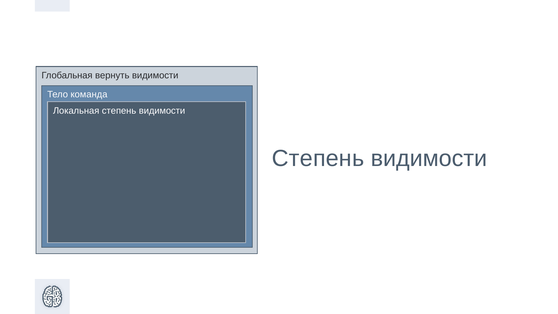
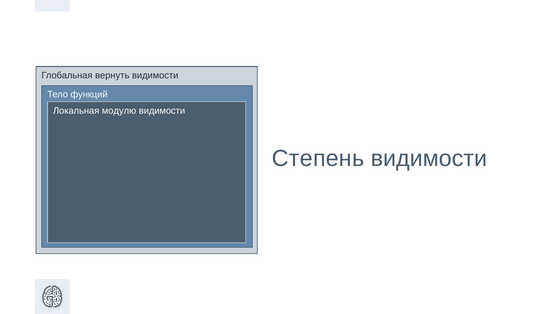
команда: команда -> функций (89, 95)
Локальная степень: степень -> модулю (119, 111)
